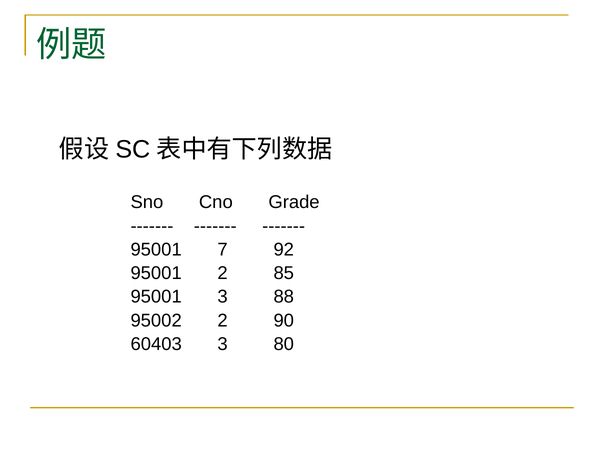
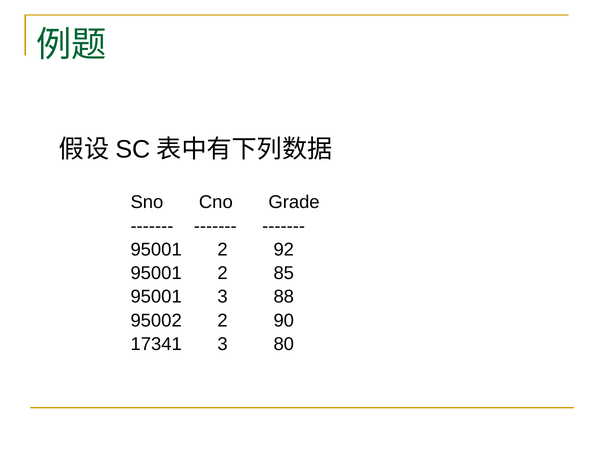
7: 7 -> 2 (223, 250)
60403: 60403 -> 17341 (156, 344)
